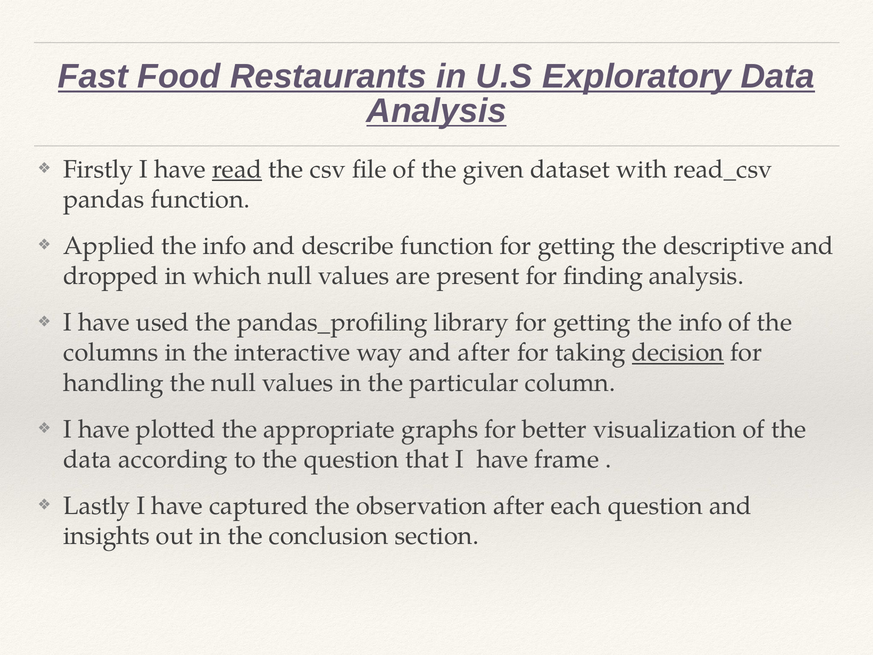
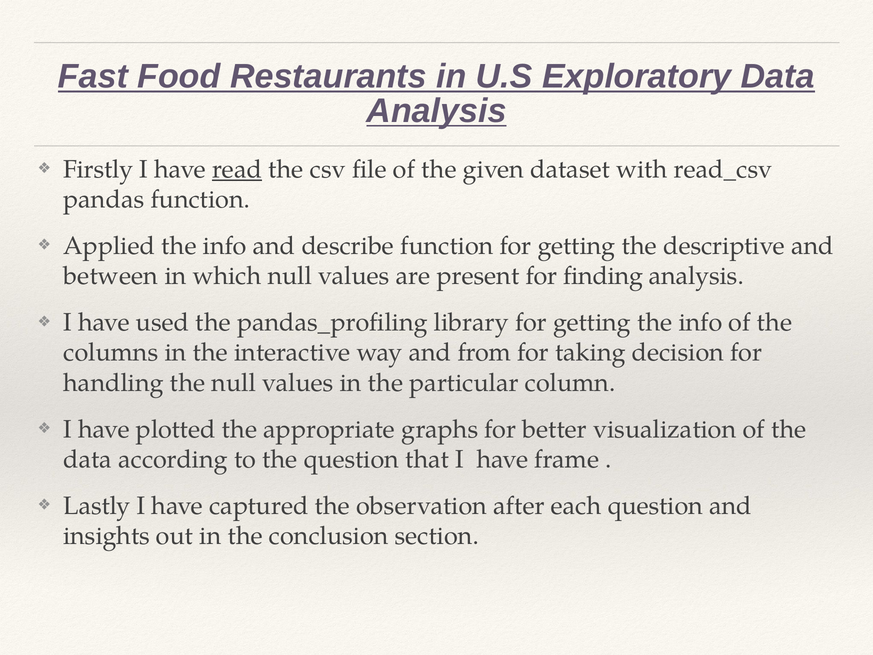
dropped: dropped -> between (111, 276)
and after: after -> from (484, 353)
decision underline: present -> none (678, 353)
